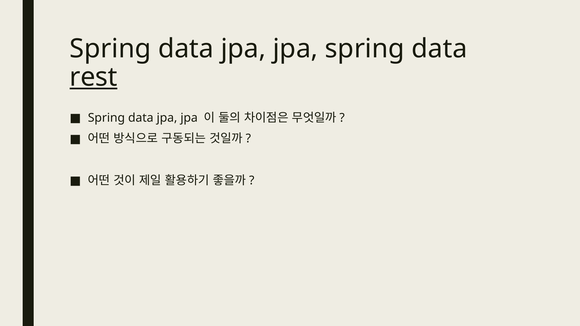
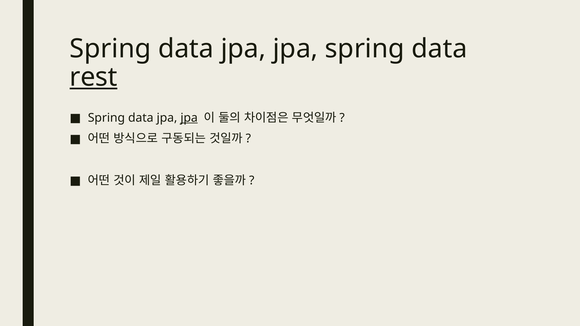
jpa underline: none -> present (189, 118)
